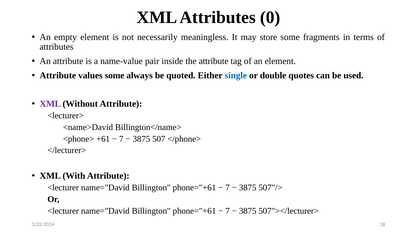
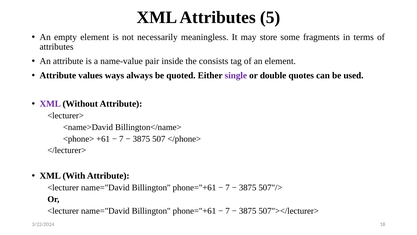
0: 0 -> 5 (270, 18)
the attribute: attribute -> consists (214, 61)
values some: some -> ways (115, 75)
single colour: blue -> purple (236, 75)
